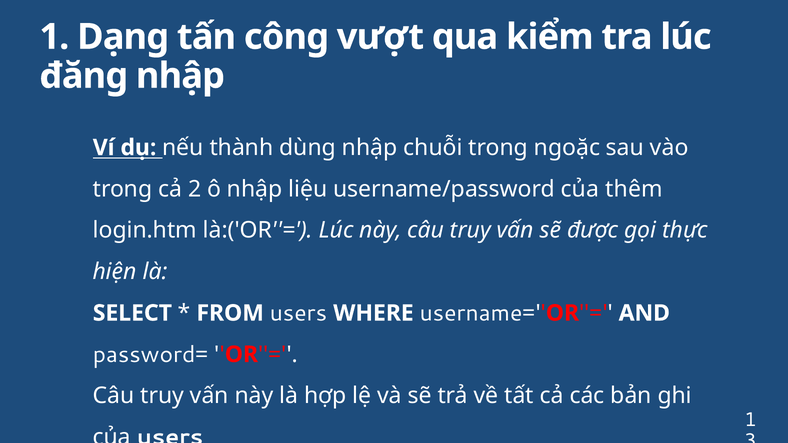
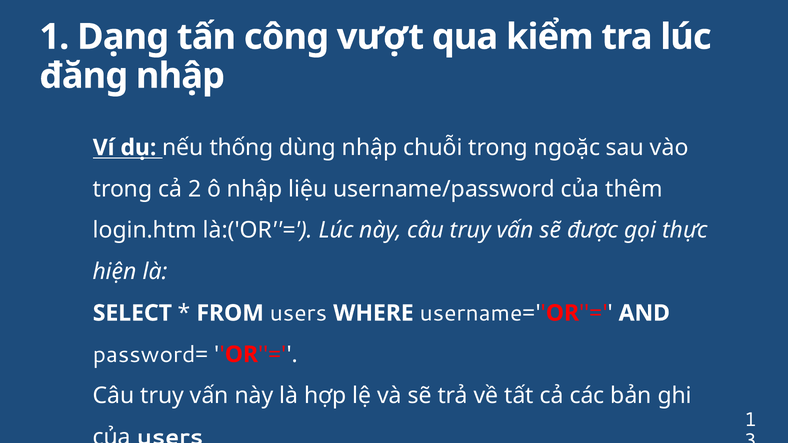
thành: thành -> thống (242, 148)
